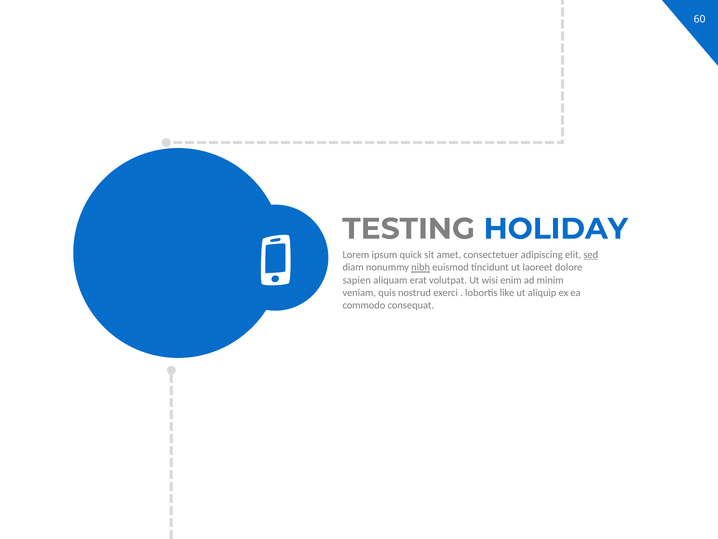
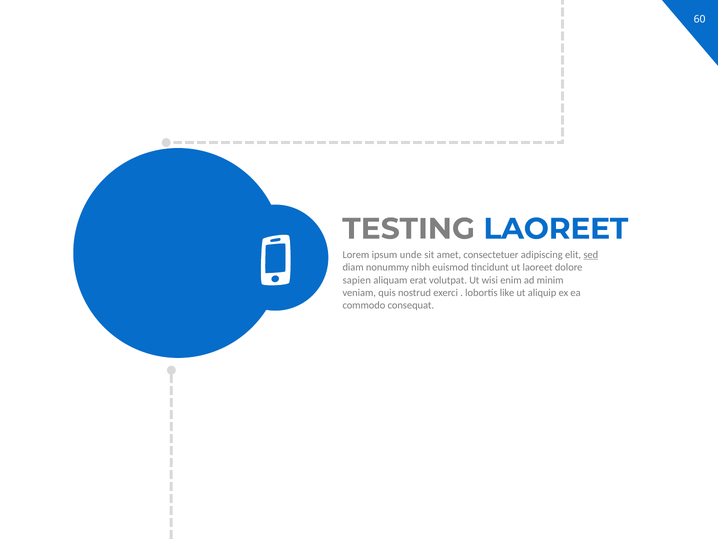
TESTING HOLIDAY: HOLIDAY -> LAOREET (556, 229)
quick: quick -> unde (411, 255)
nibh underline: present -> none (421, 267)
